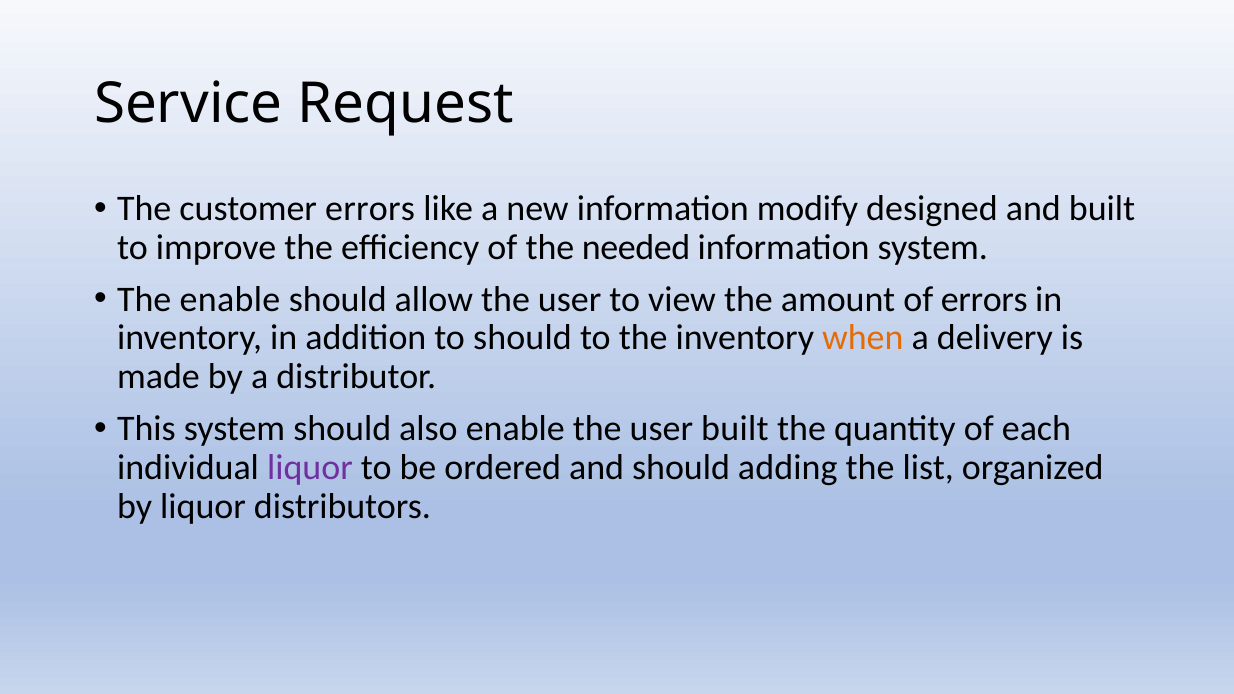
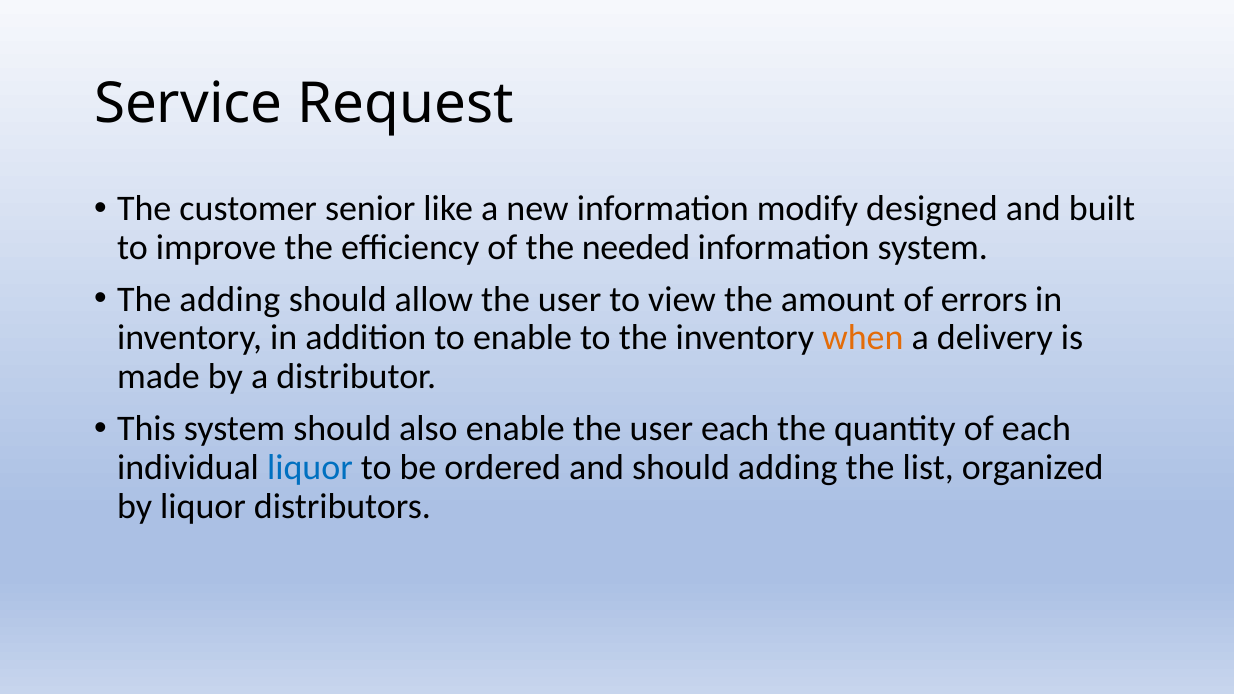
customer errors: errors -> senior (370, 209)
The enable: enable -> adding (230, 299)
to should: should -> enable (523, 338)
user built: built -> each (735, 429)
liquor colour: purple -> blue (310, 468)
